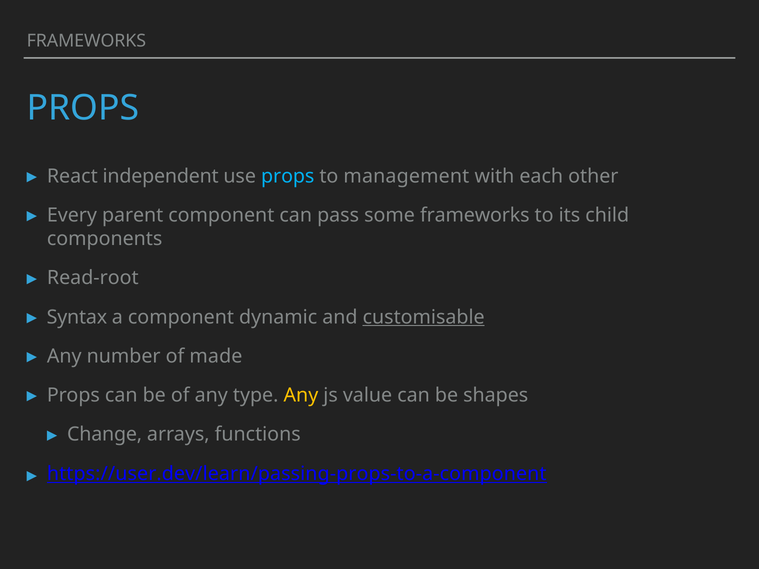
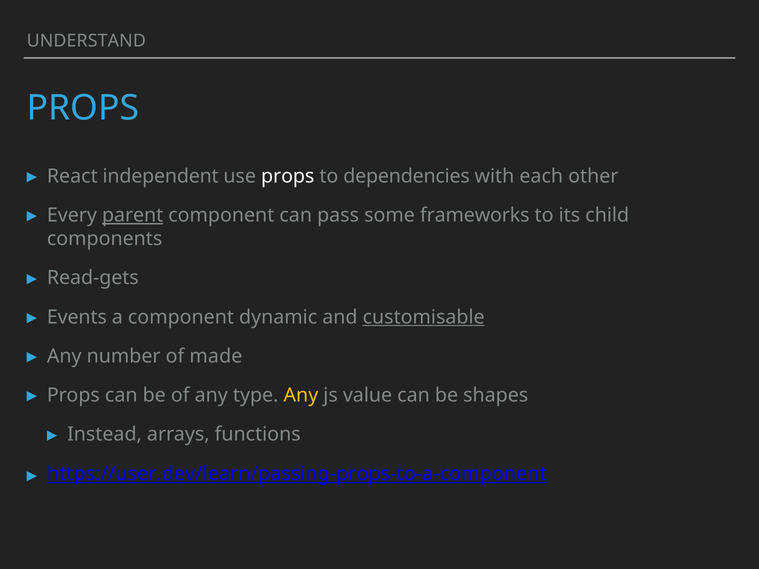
FRAMEWORKS: FRAMEWORKS -> UNDERSTAND (86, 41)
props colour: light blue -> white (288, 176)
management: management -> dependencies (407, 176)
parent underline: none -> present (133, 215)
Read-root: Read-root -> Read-gets (93, 278)
Syntax: Syntax -> Events (77, 317)
Change: Change -> Instead (105, 435)
